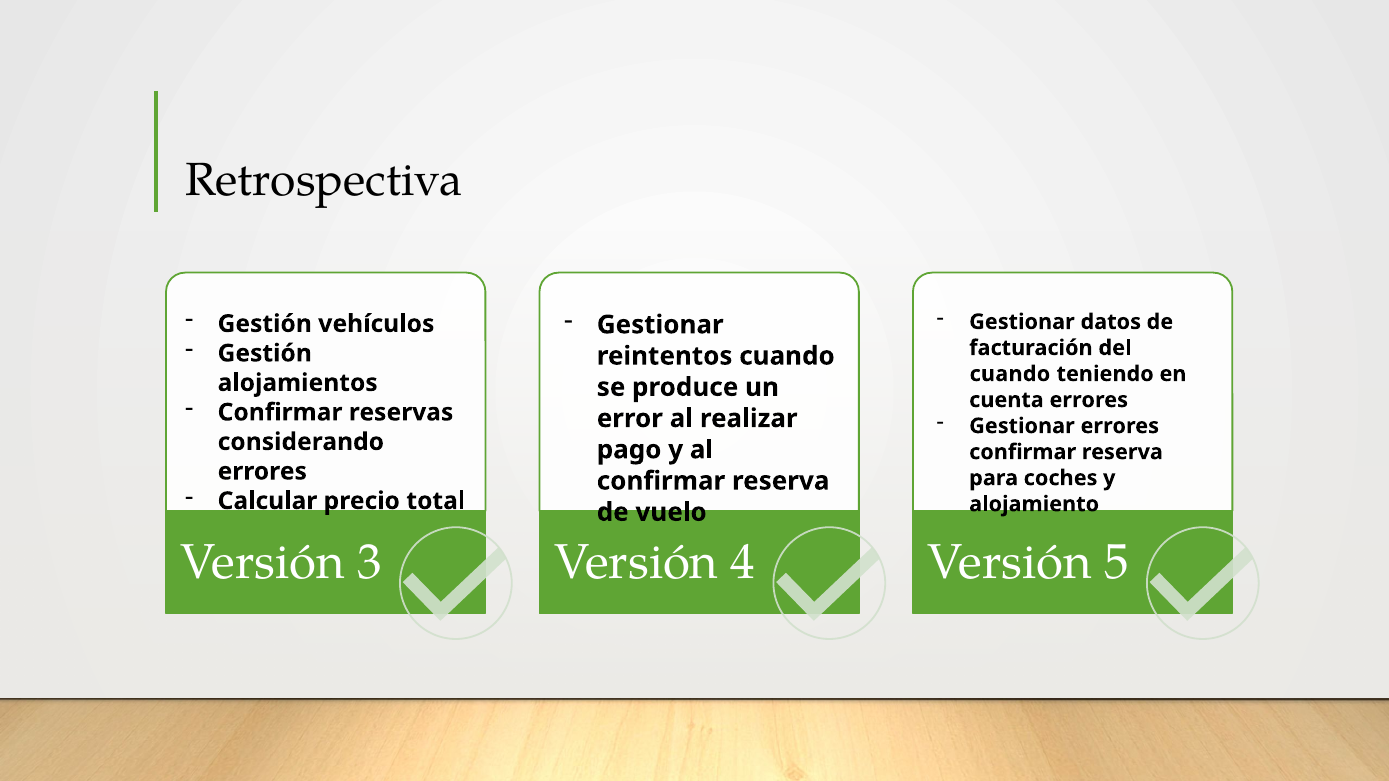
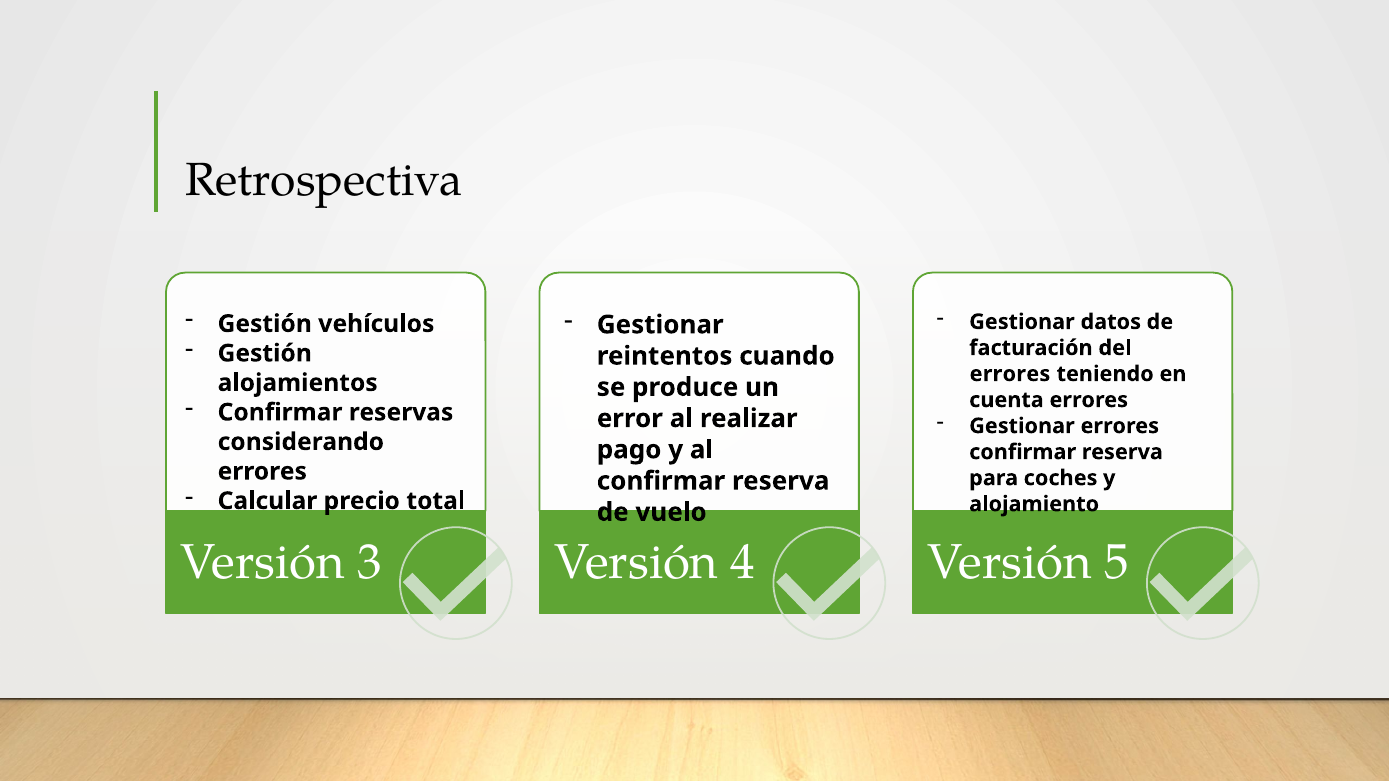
cuando: cuando -> errores (1010, 374)
